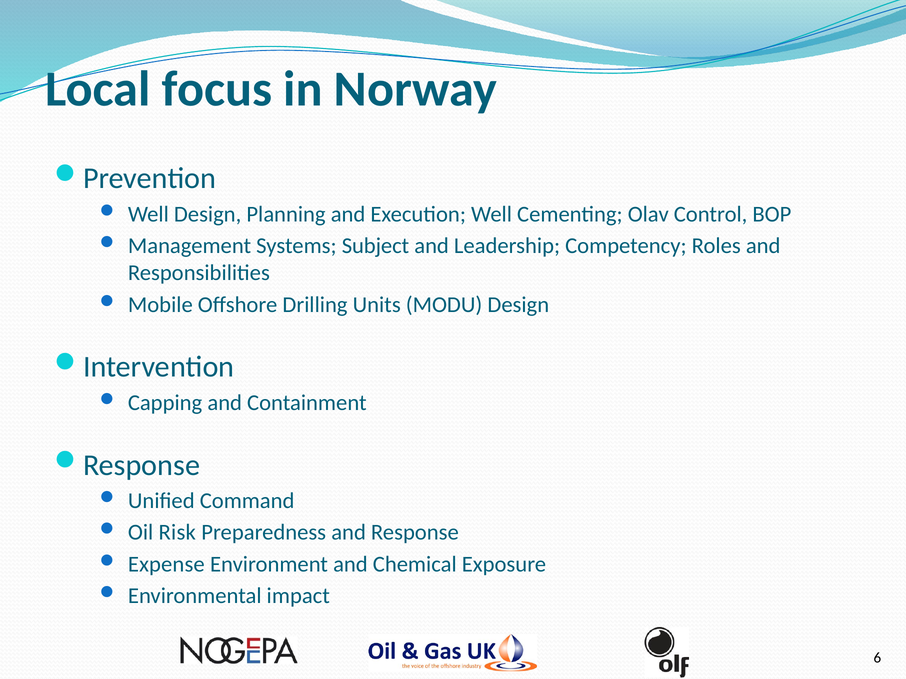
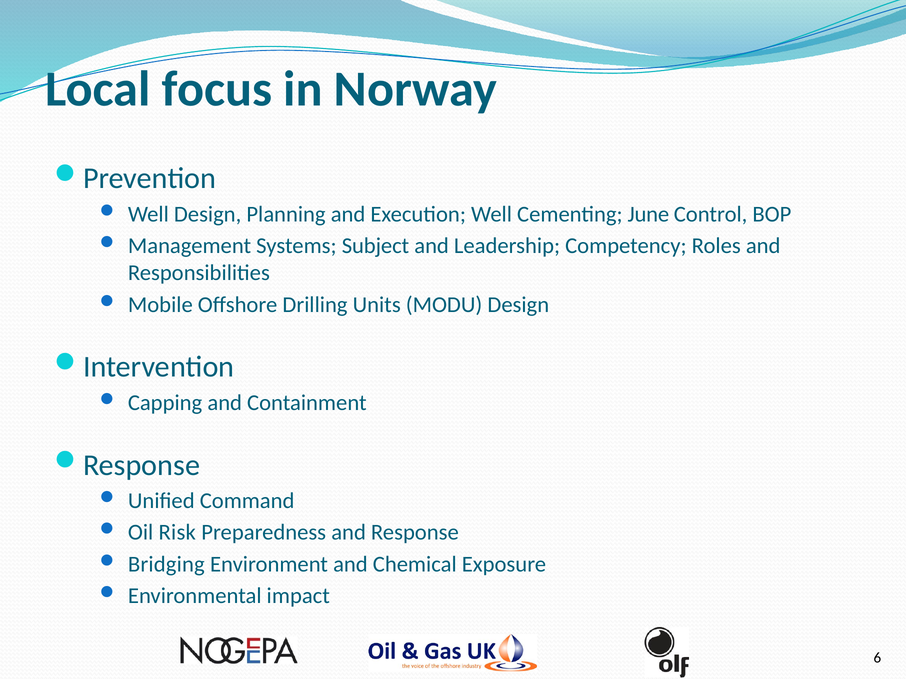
Olav: Olav -> June (648, 214)
Expense: Expense -> Bridging (166, 565)
